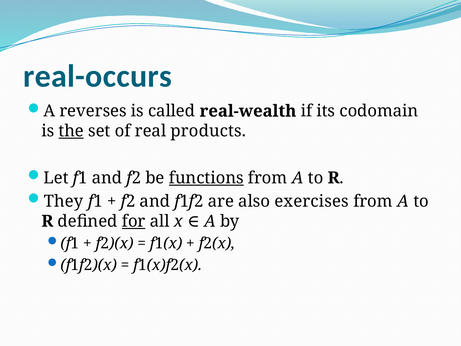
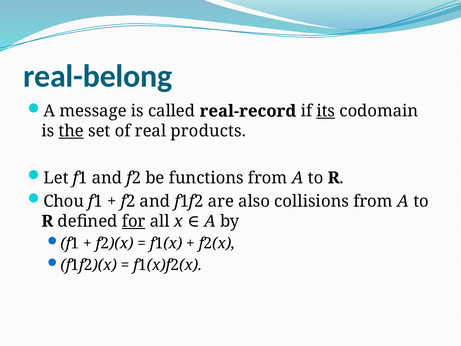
real-occurs: real-occurs -> real-belong (98, 76)
reverses: reverses -> message (93, 111)
real-wealth: real-wealth -> real-record (248, 111)
its underline: none -> present (326, 111)
functions underline: present -> none (206, 178)
They: They -> Chou (64, 201)
exercises: exercises -> collisions (312, 201)
